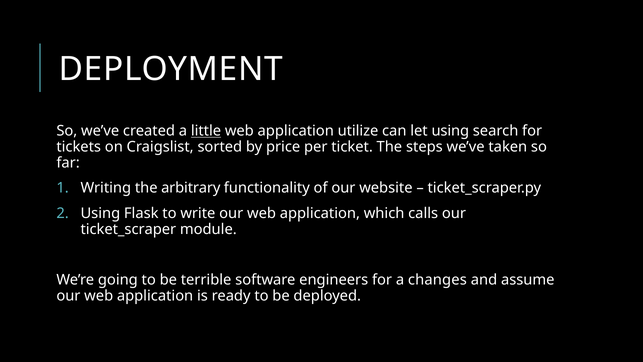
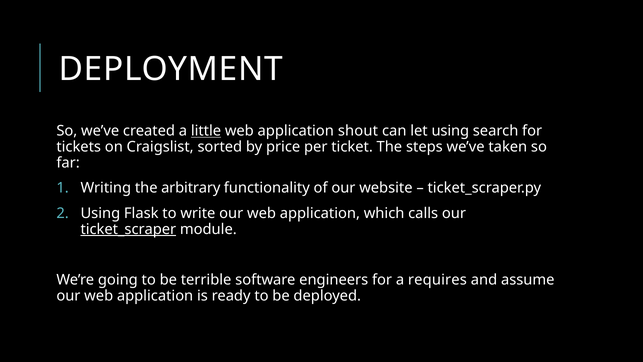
utilize: utilize -> shout (358, 131)
ticket_scraper underline: none -> present (128, 229)
changes: changes -> requires (437, 280)
